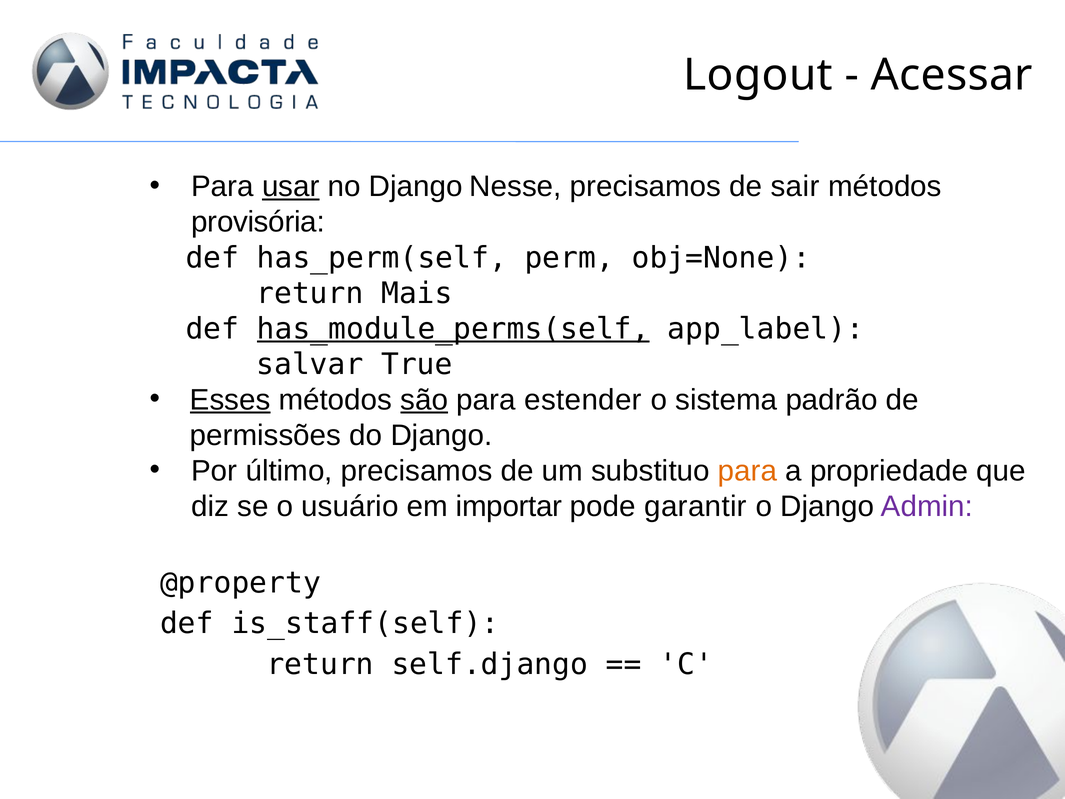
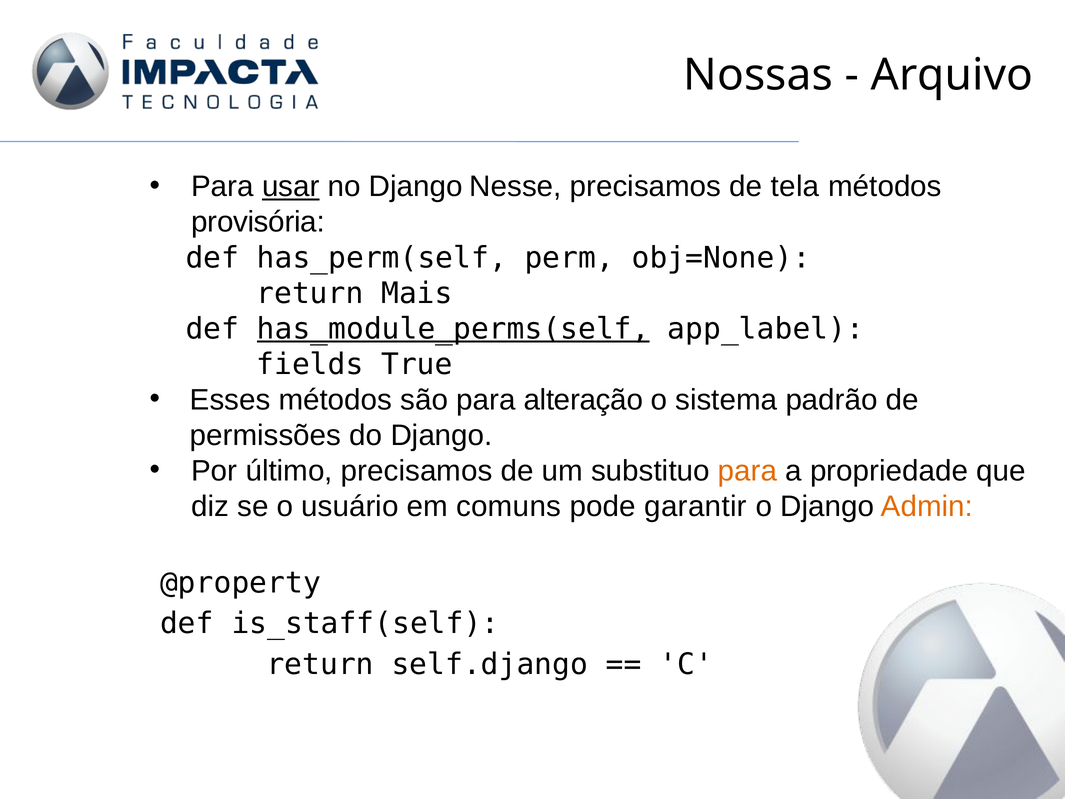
Logout: Logout -> Nossas (758, 75)
Acessar: Acessar -> Arquivo (952, 75)
sair: sair -> tela (795, 187)
salvar: salvar -> fields (310, 364)
Esses underline: present -> none (230, 400)
são underline: present -> none (424, 400)
estender: estender -> alteração (583, 400)
importar: importar -> comuns (509, 506)
Admin colour: purple -> orange (927, 506)
